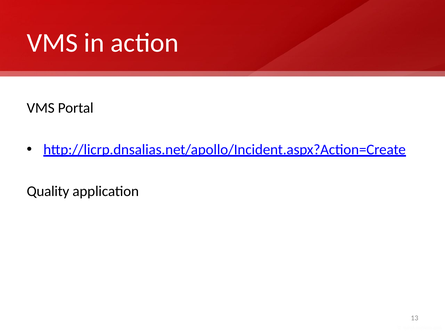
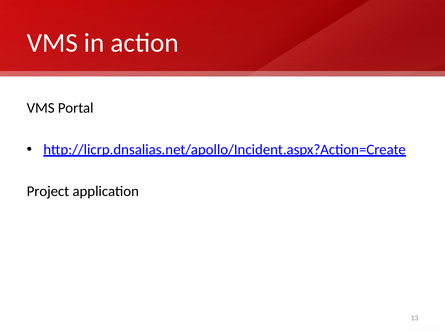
Quality: Quality -> Project (48, 192)
